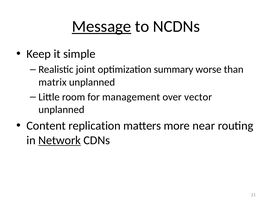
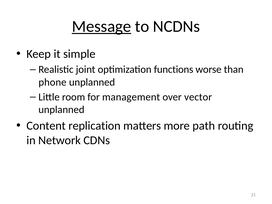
summary: summary -> functions (174, 69)
matrix: matrix -> phone (52, 82)
near: near -> path (204, 126)
Network underline: present -> none (60, 140)
